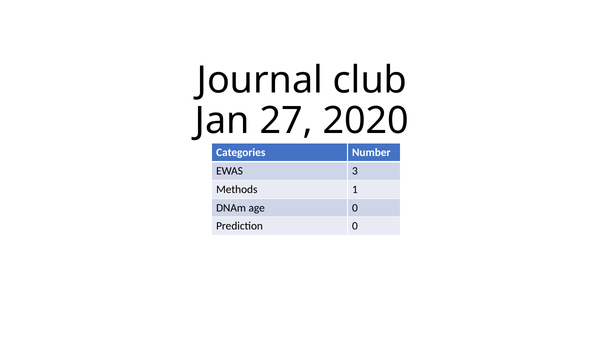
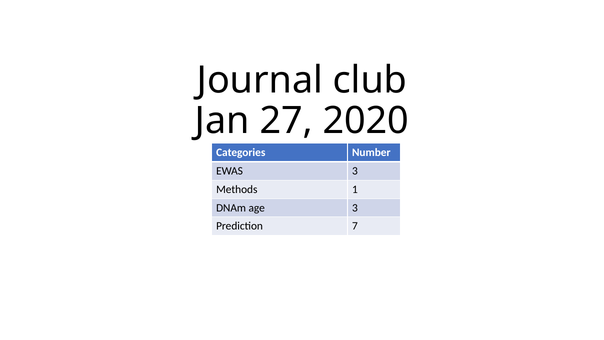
age 0: 0 -> 3 (355, 208)
Prediction 0: 0 -> 7 (355, 226)
